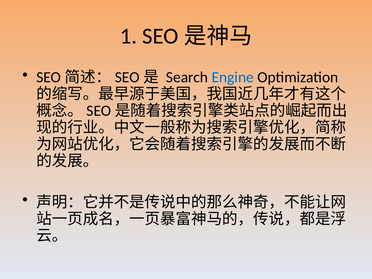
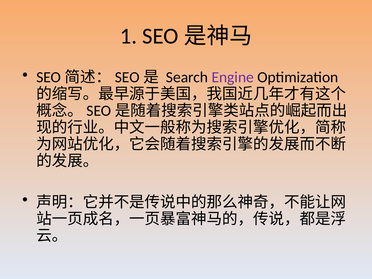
Engine colour: blue -> purple (233, 77)
